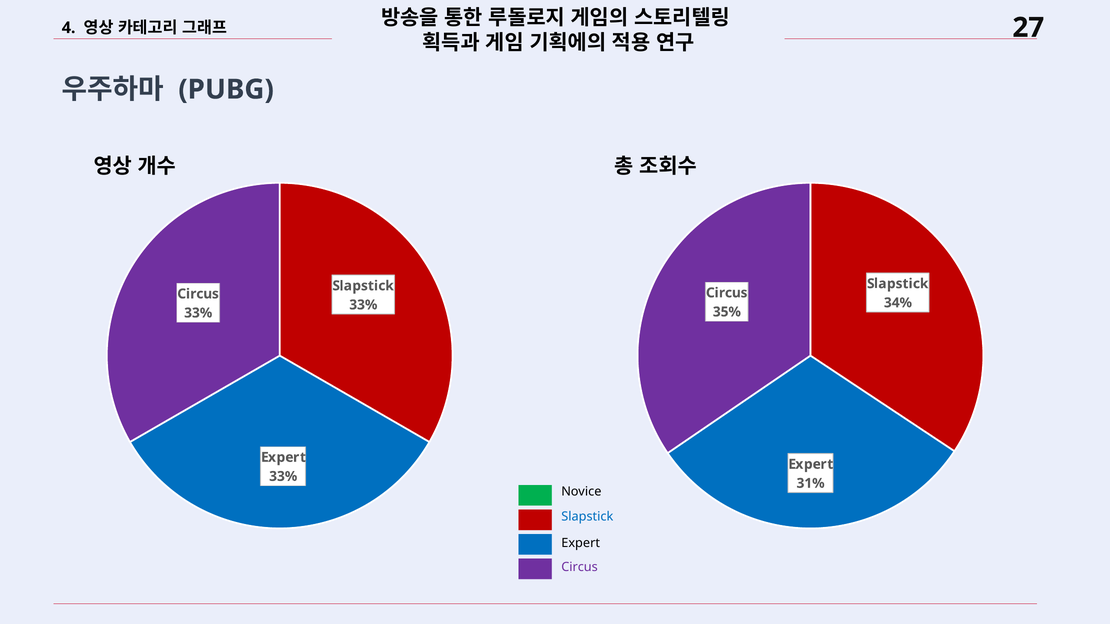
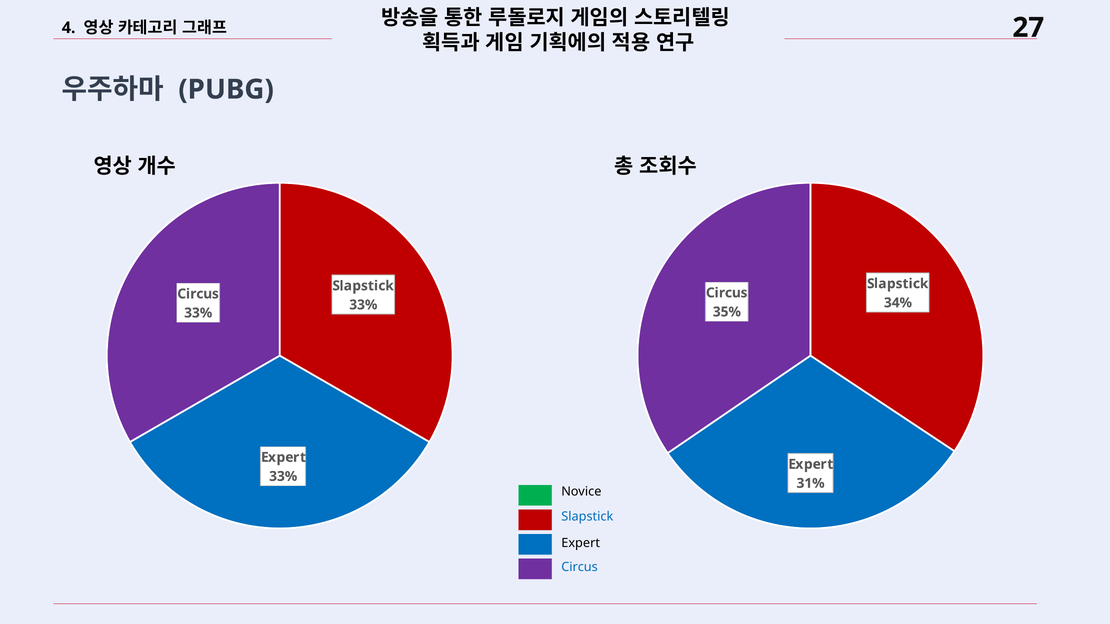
Circus colour: purple -> blue (580, 567)
